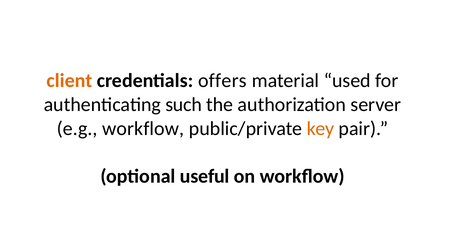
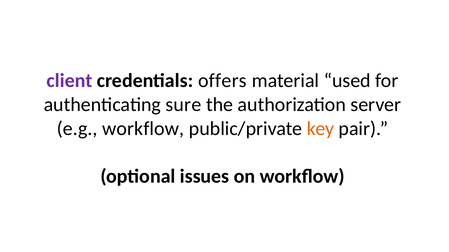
client colour: orange -> purple (69, 81)
such: such -> sure (183, 105)
useful: useful -> issues (205, 177)
